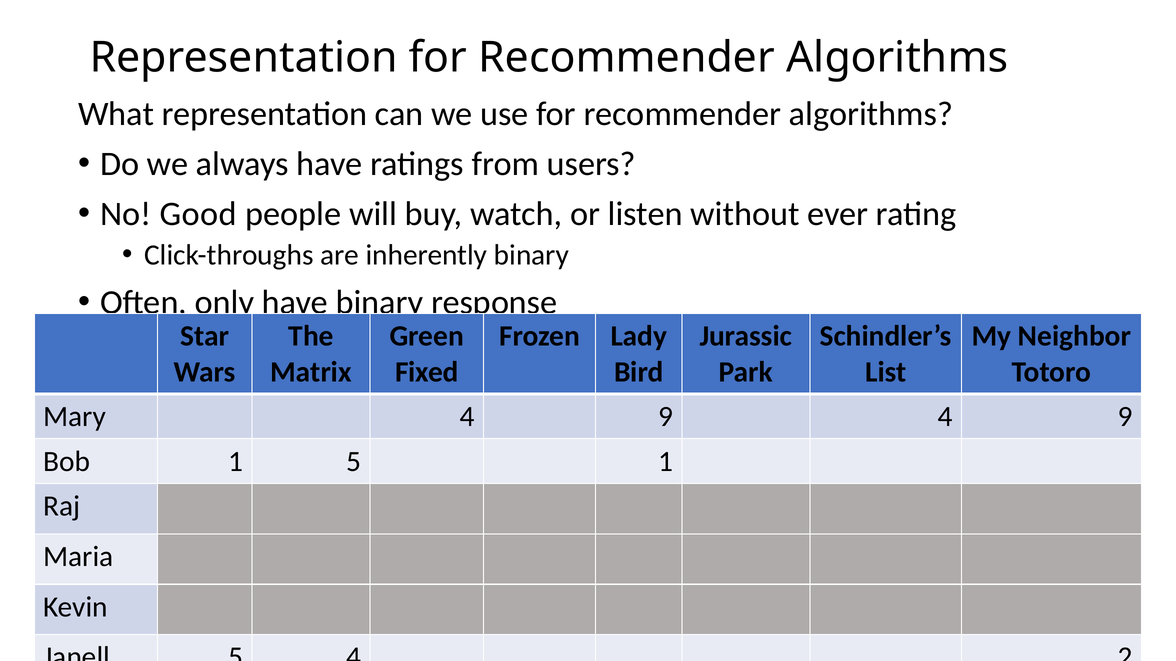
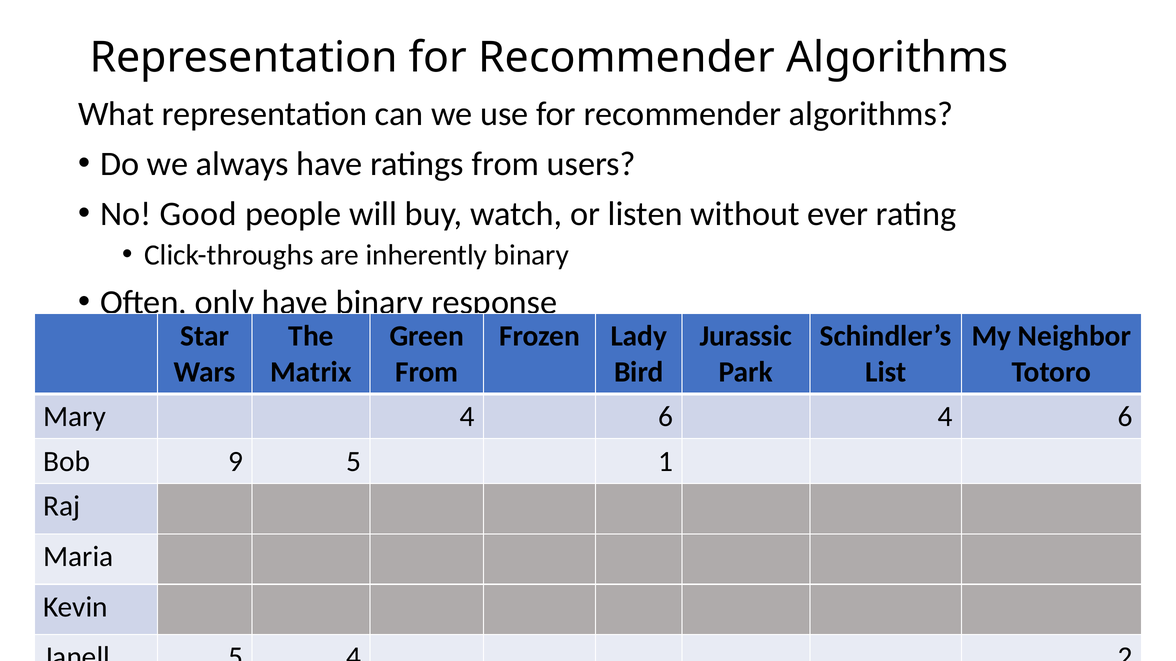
Fixed: Fixed -> From (427, 372)
Mary 4 9: 9 -> 6 (666, 417)
9: 9 -> 6 (1125, 417)
Bob 1: 1 -> 9 (236, 462)
